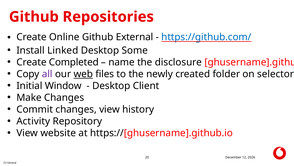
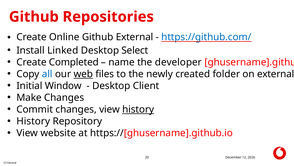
Some: Some -> Select (135, 50)
disclosure: disclosure -> developer (178, 62)
all colour: purple -> blue (47, 74)
on selector: selector -> external (276, 74)
history underline: none -> present (138, 109)
Activity: Activity -> History (33, 121)
